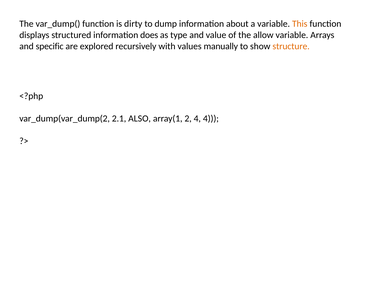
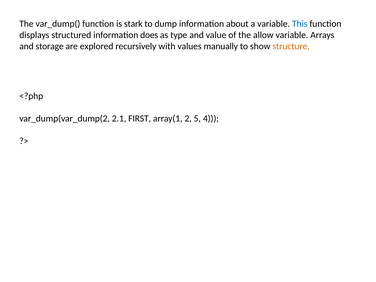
dirty: dirty -> stark (133, 24)
This colour: orange -> blue (300, 24)
specific: specific -> storage (50, 46)
ALSO: ALSO -> FIRST (140, 119)
2 4: 4 -> 5 (197, 119)
